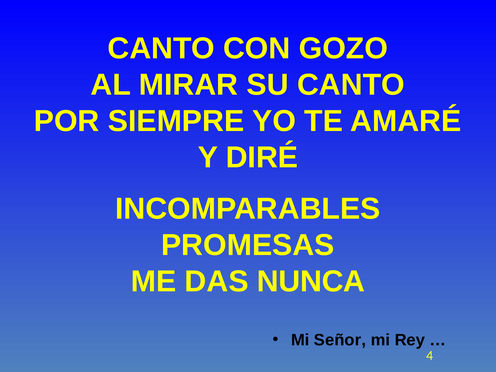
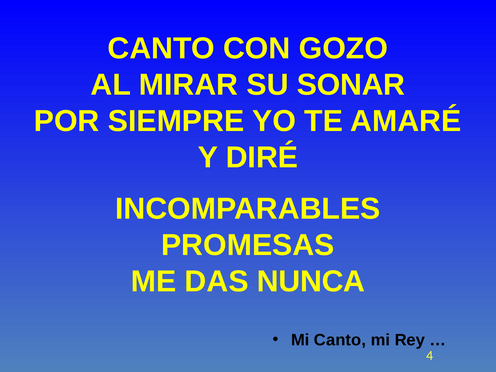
SU CANTO: CANTO -> SONAR (351, 85)
Mi Señor: Señor -> Canto (340, 340)
